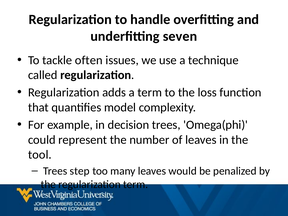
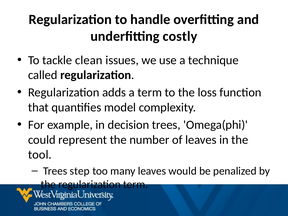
seven: seven -> costly (180, 36)
often: often -> clean (89, 60)
